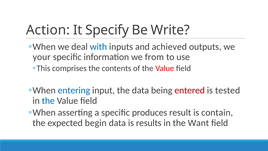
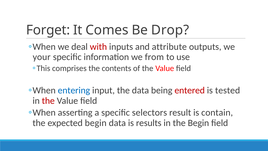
Action: Action -> Forget (48, 30)
Specify: Specify -> Comes (107, 30)
Write: Write -> Drop (170, 30)
with colour: blue -> red (98, 47)
achieved: achieved -> attribute (169, 47)
the colour: blue -> red (48, 101)
produces: produces -> selectors (149, 112)
the Want: Want -> Begin (198, 123)
